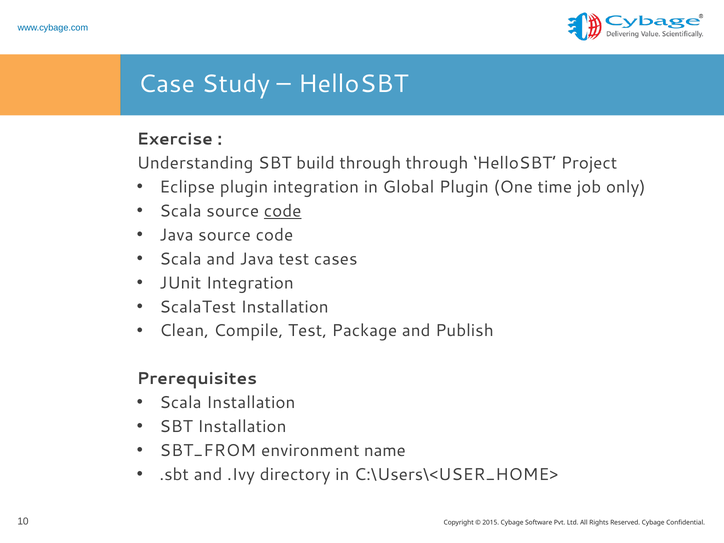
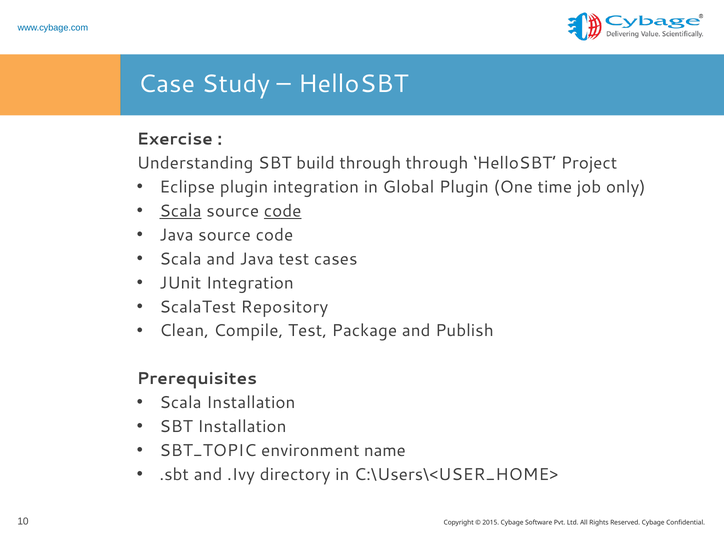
Scala underline: none -> present (181, 211)
ScalaTest Installation: Installation -> Repository (285, 307)
SBT_FROM: SBT_FROM -> SBT_TOPIC (208, 451)
